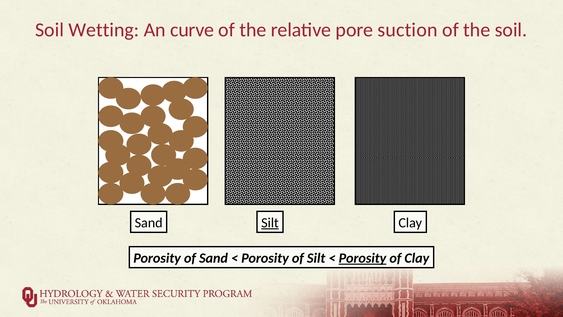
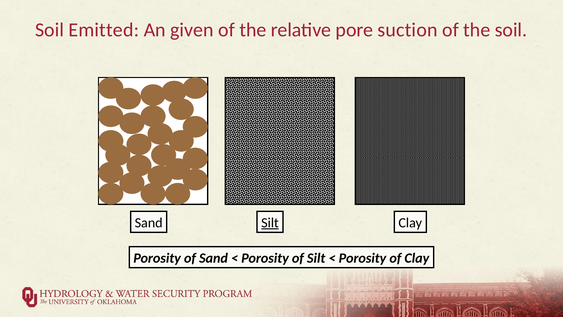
Wetting: Wetting -> Emitted (104, 30)
curve: curve -> given (192, 30)
Porosity underline: present -> none (362, 258)
